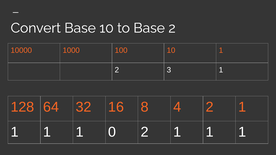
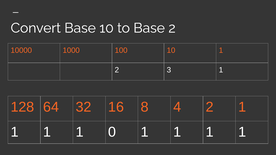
0 2: 2 -> 1 (145, 132)
